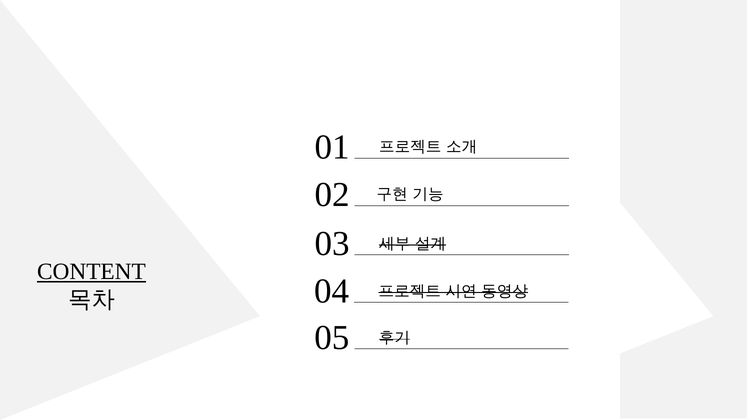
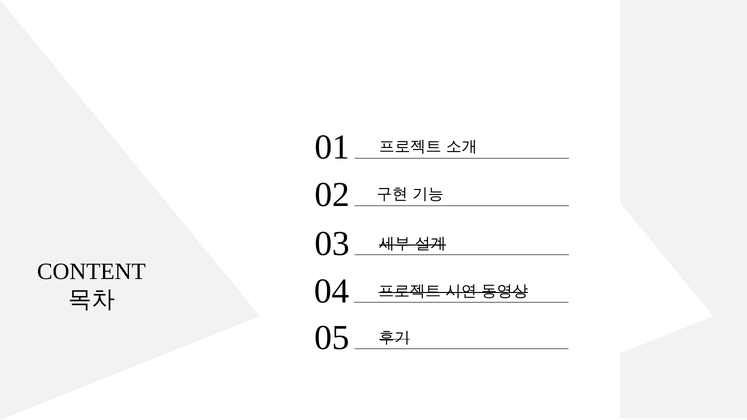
CONTENT underline: present -> none (91, 272)
